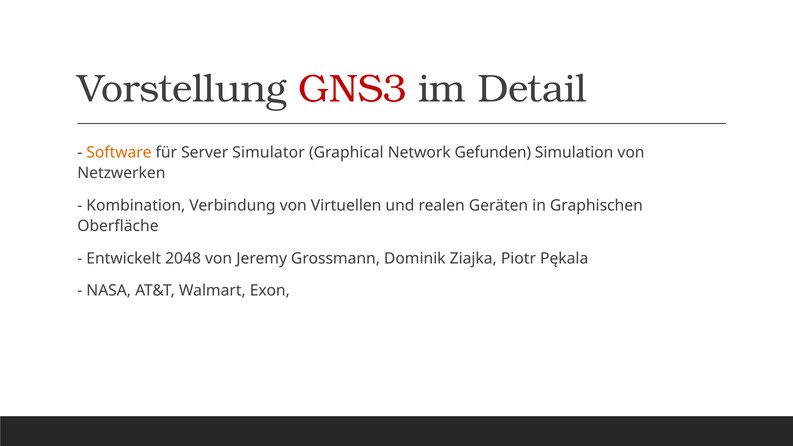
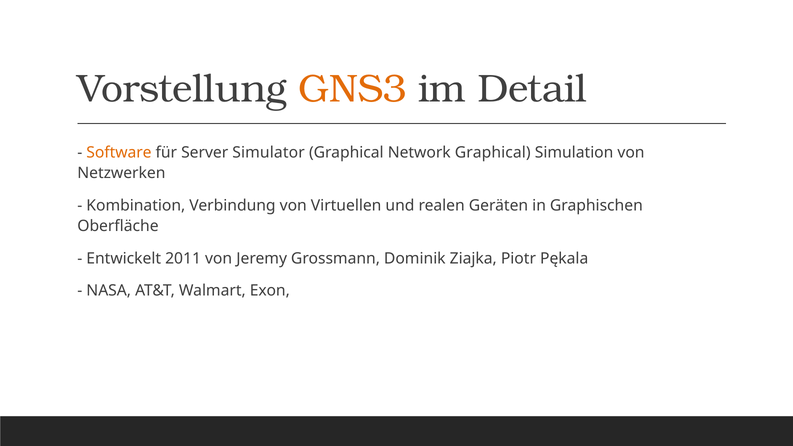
GNS3 colour: red -> orange (353, 89)
Network Gefunden: Gefunden -> Graphical (493, 152)
2048: 2048 -> 2011 (183, 258)
